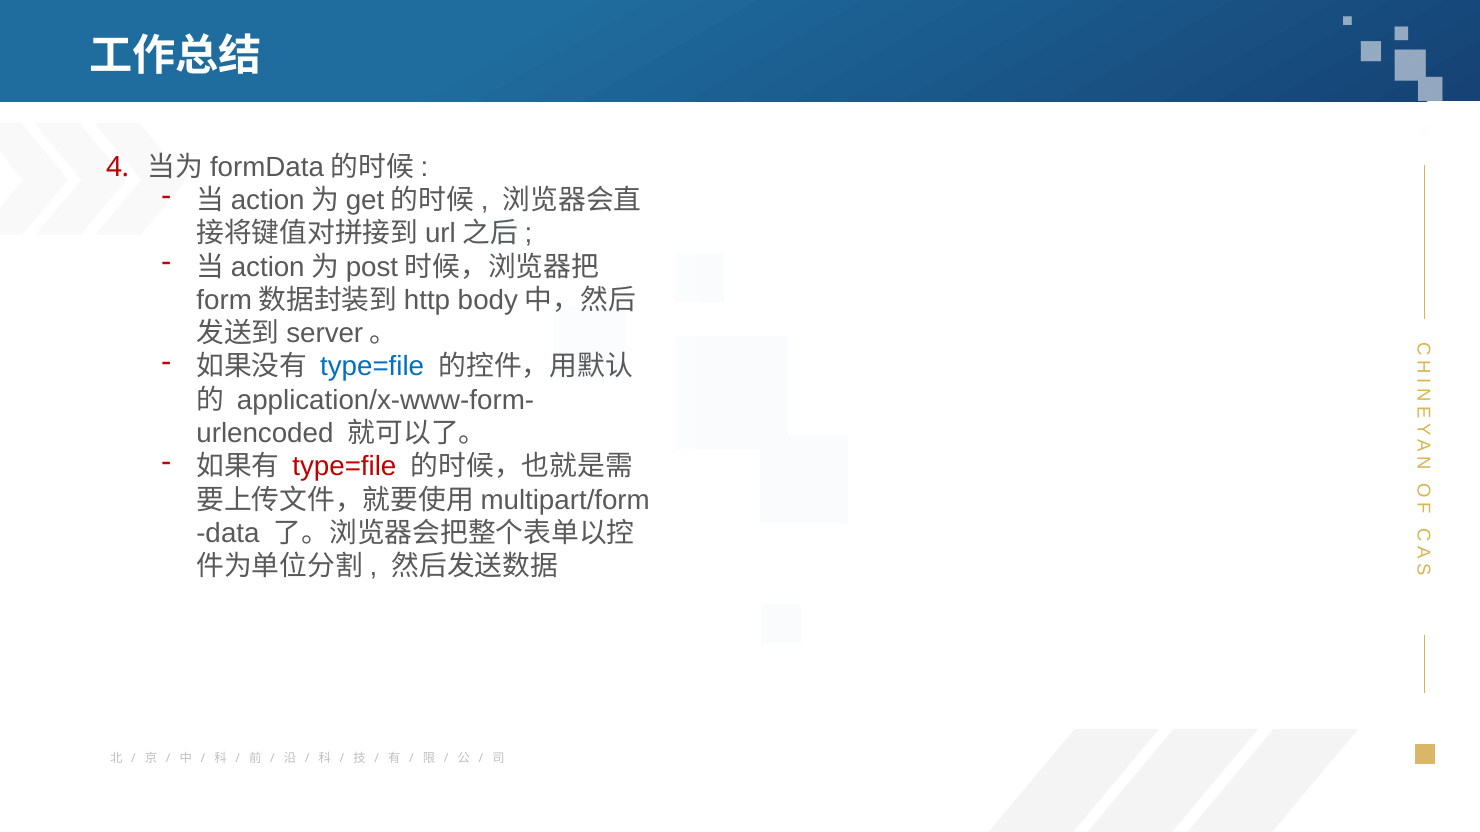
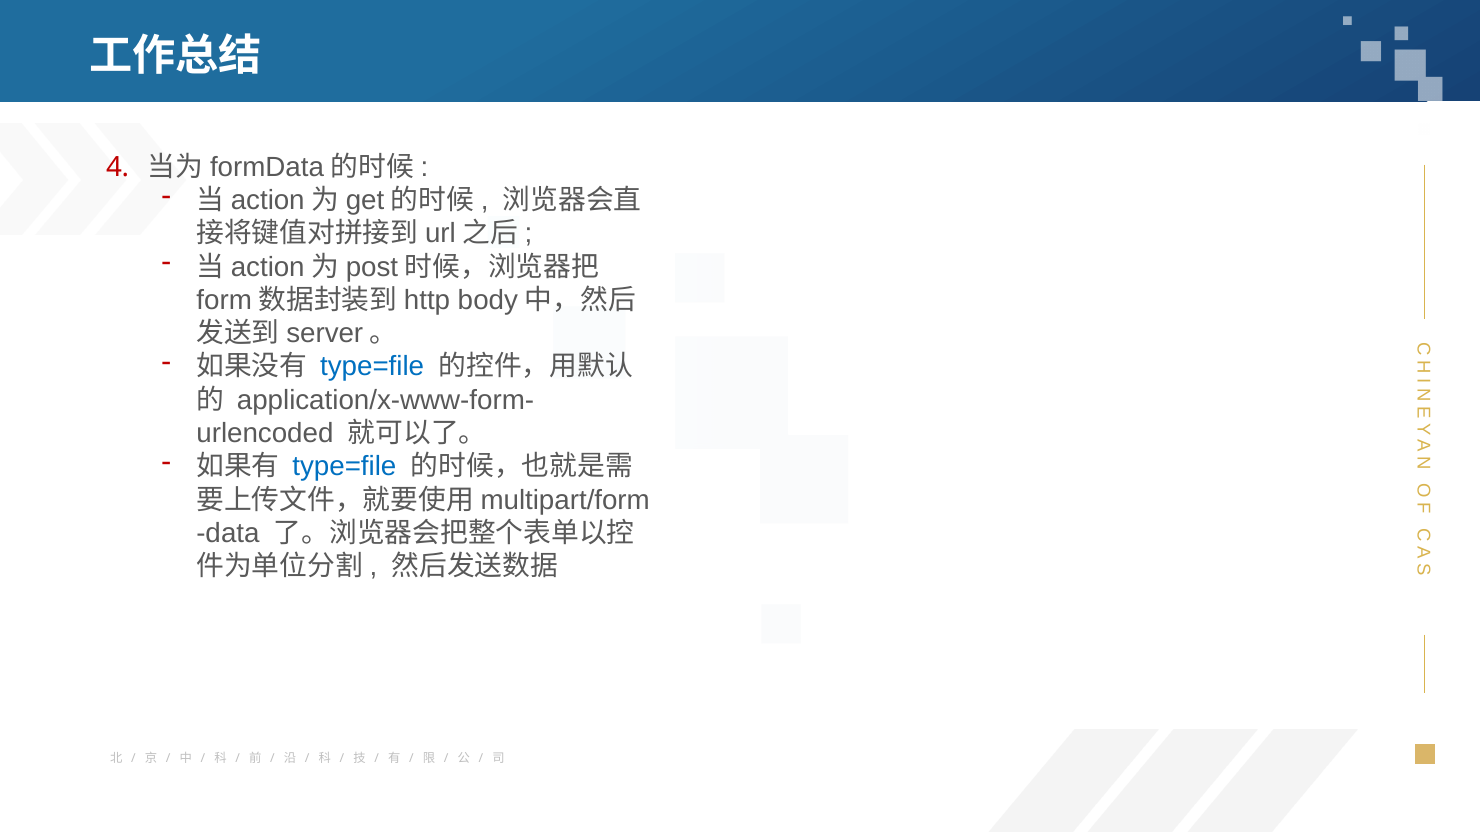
type=file colour: red -> blue (344, 467)
